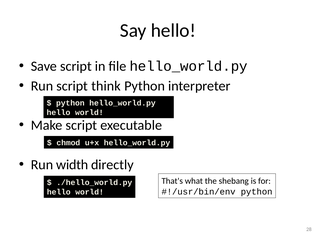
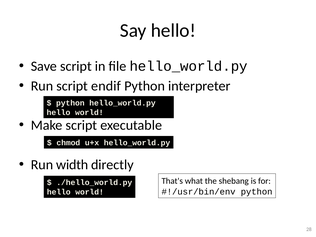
think: think -> endif (106, 86)
